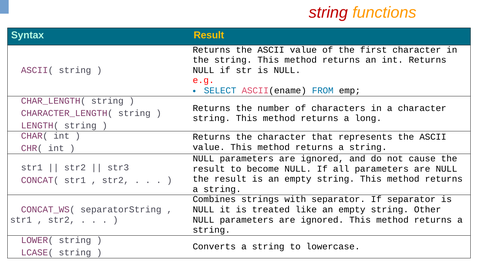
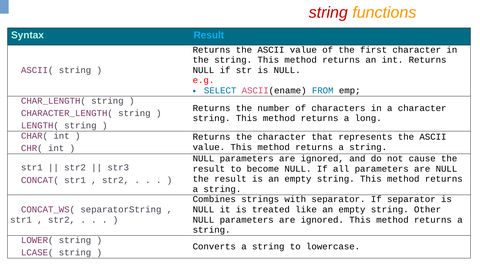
Result colour: yellow -> light blue (209, 35)
